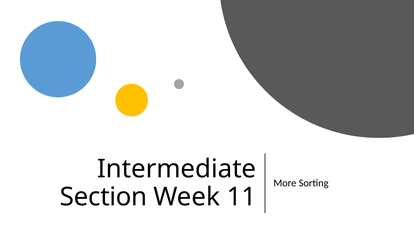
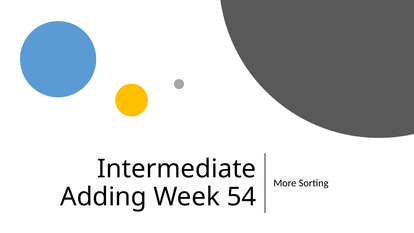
Section: Section -> Adding (104, 197)
11: 11 -> 54 (242, 197)
